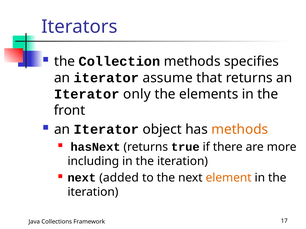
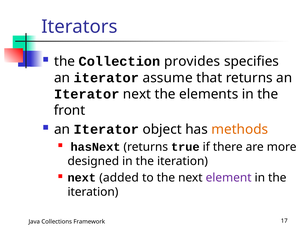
Collection methods: methods -> provides (192, 62)
Iterator only: only -> next (137, 94)
including: including -> designed (93, 162)
element colour: orange -> purple (229, 178)
